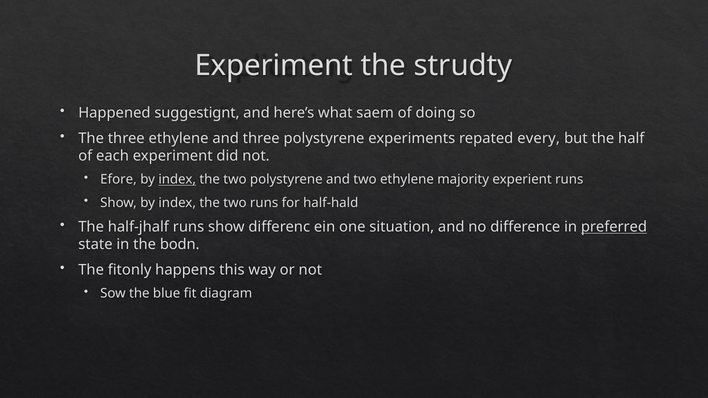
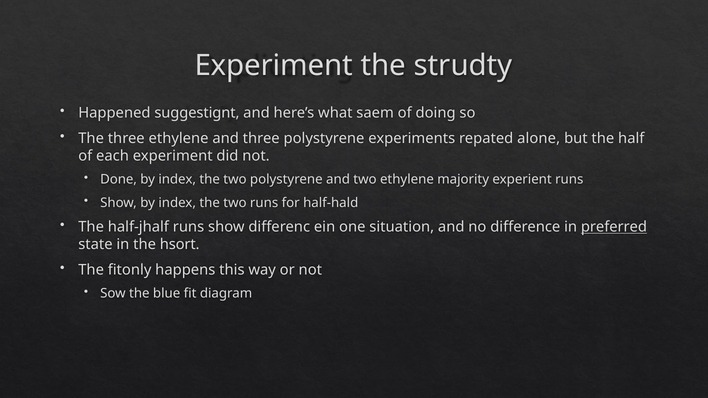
every: every -> alone (539, 138)
Efore: Efore -> Done (119, 180)
index underline: present -> none (177, 180)
bodn: bodn -> hsort (180, 245)
